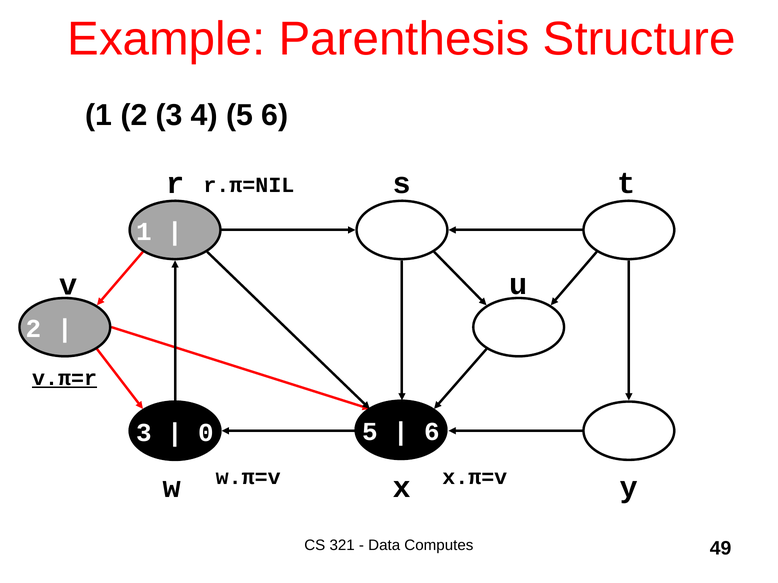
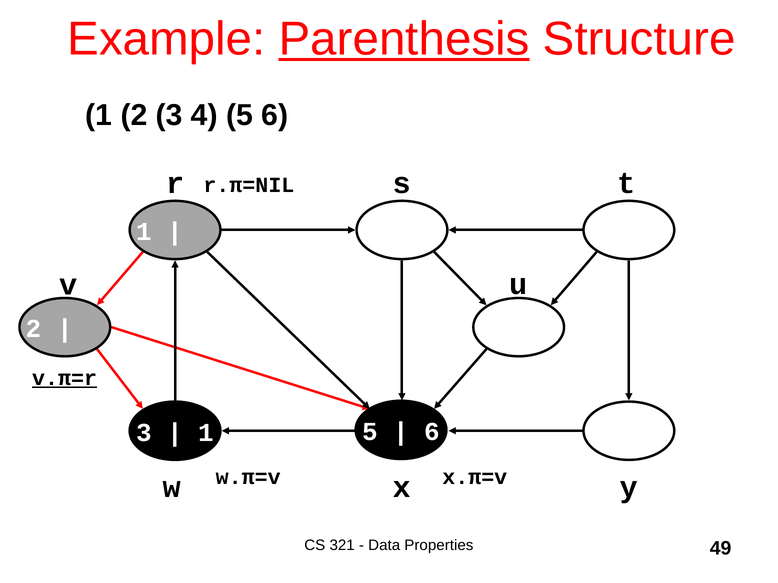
Parenthesis underline: none -> present (404, 39)
0: 0 -> 1 (206, 433)
Computes: Computes -> Properties (439, 546)
